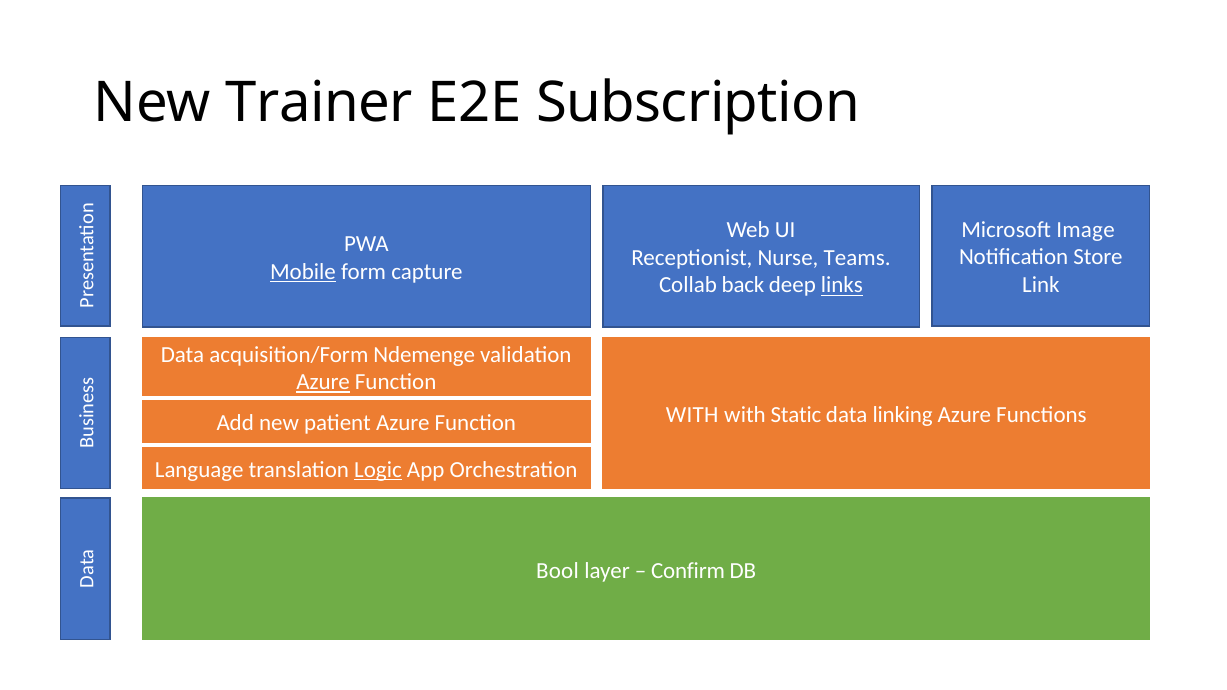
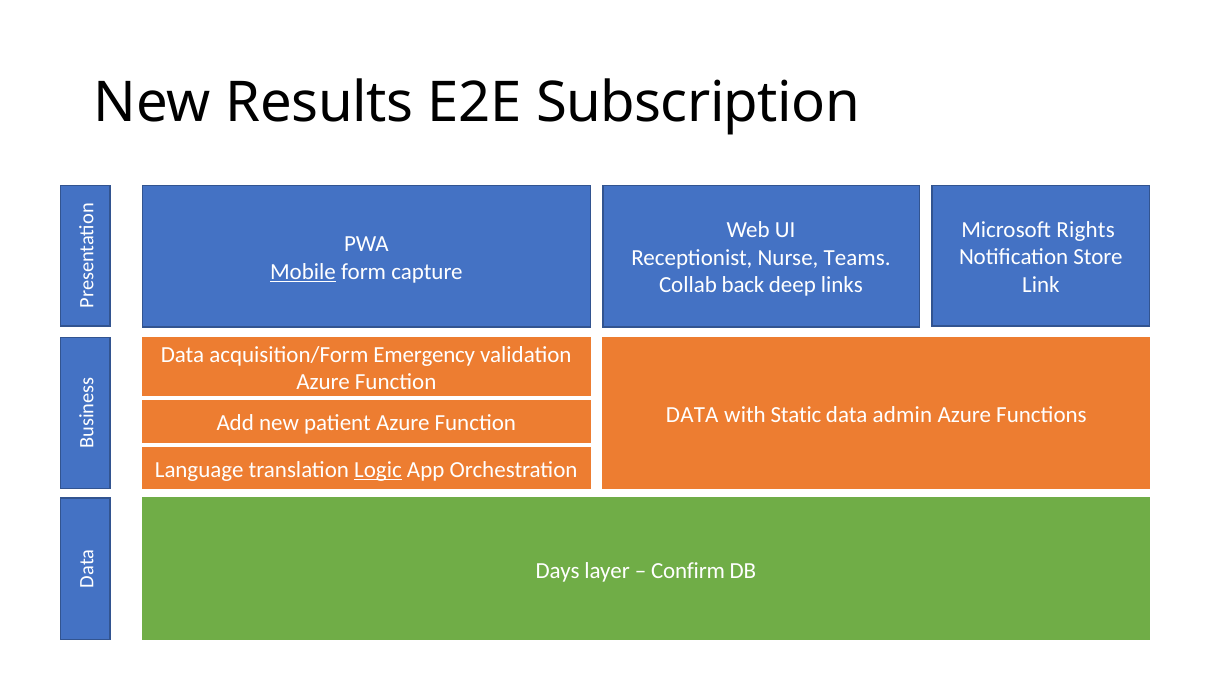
Trainer: Trainer -> Results (319, 103)
Image: Image -> Rights (1086, 230)
links underline: present -> none (842, 285)
Ndemenge: Ndemenge -> Emergency (424, 355)
Azure underline: present -> none (323, 382)
WITH: WITH -> DATA (692, 415)
linking: linking -> admin (902, 415)
Bool: Bool -> Days (558, 571)
